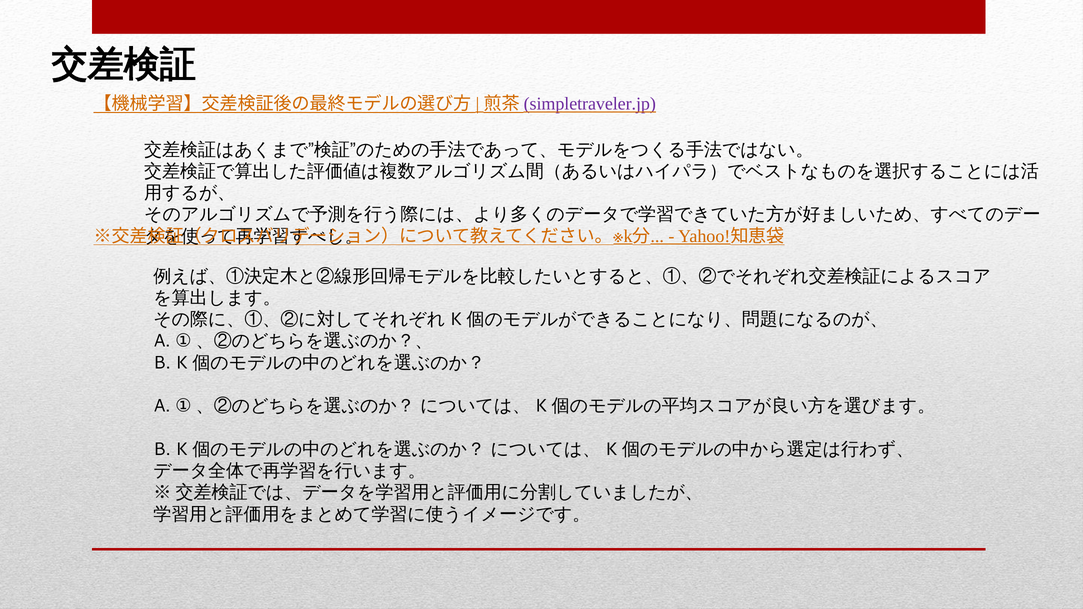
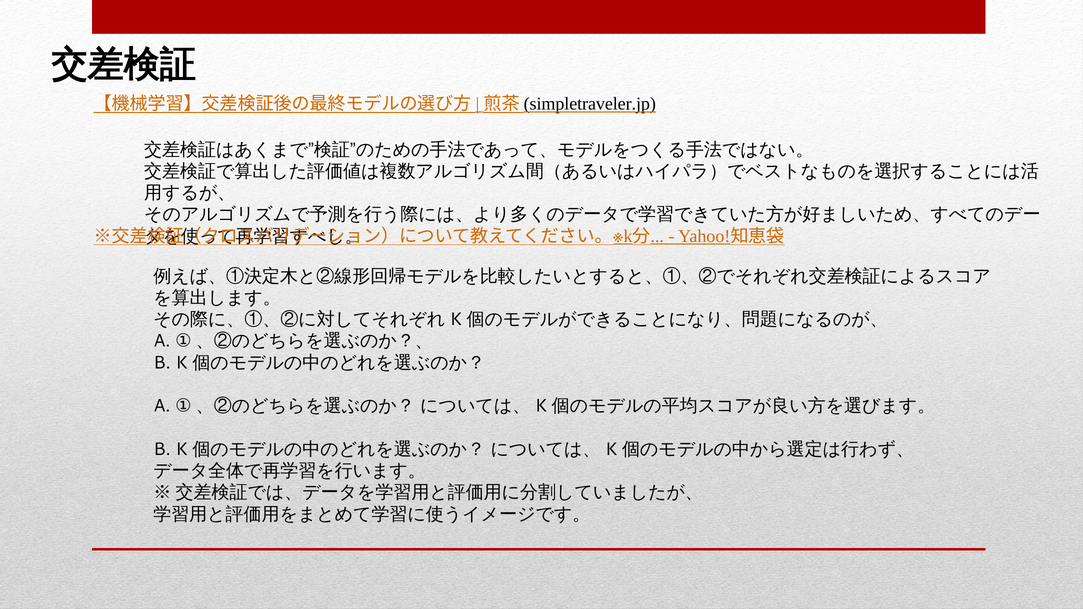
simpletraveler.jp colour: purple -> black (590, 104)
